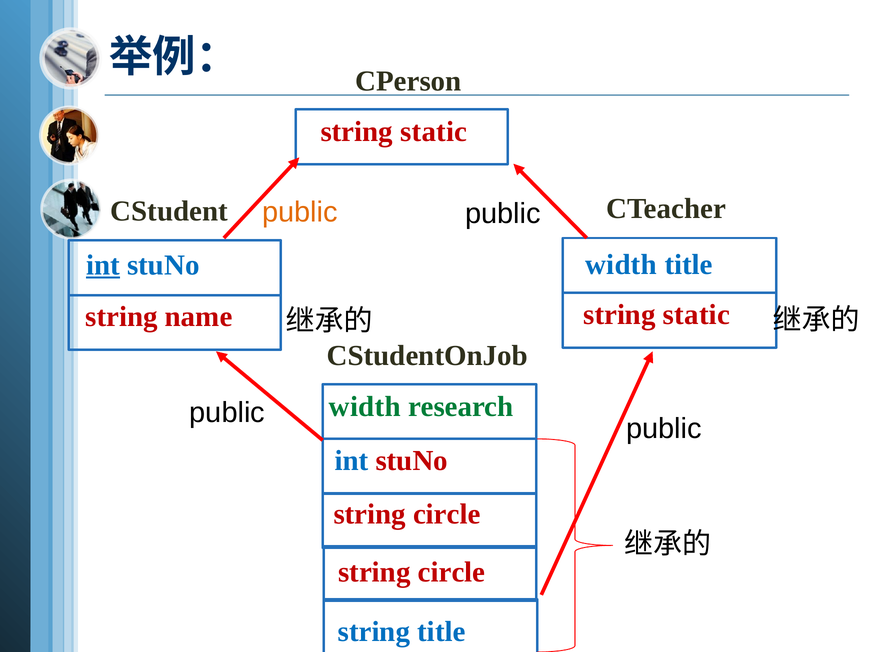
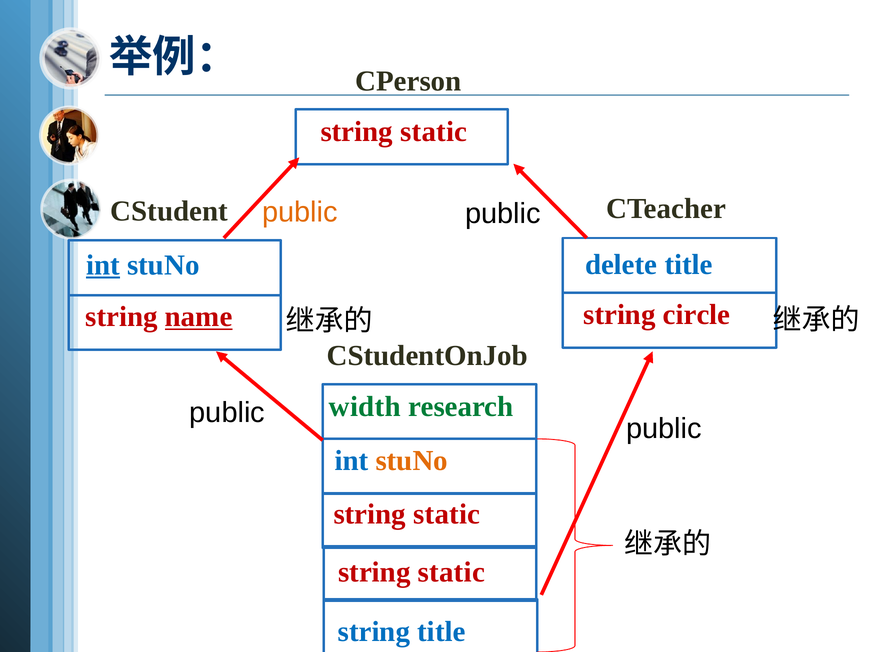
stuNo width: width -> delete (621, 264)
name underline: none -> present (199, 317)
static: static -> circle (697, 315)
stuNo colour: red -> orange (412, 461)
circle: circle -> static (447, 514)
circle: circle -> static (451, 572)
